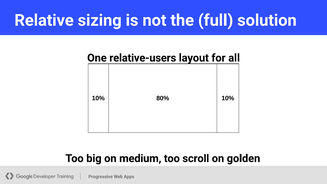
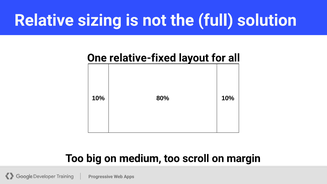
relative-users: relative-users -> relative-fixed (143, 58)
golden: golden -> margin (244, 158)
